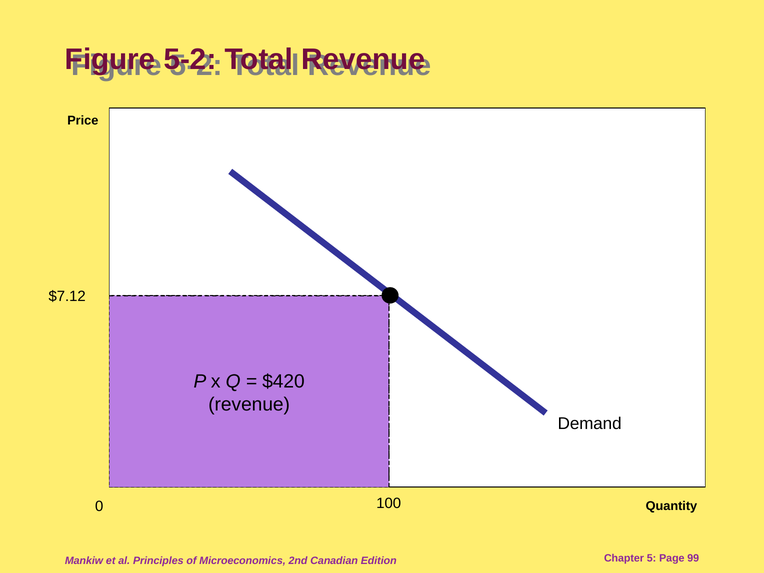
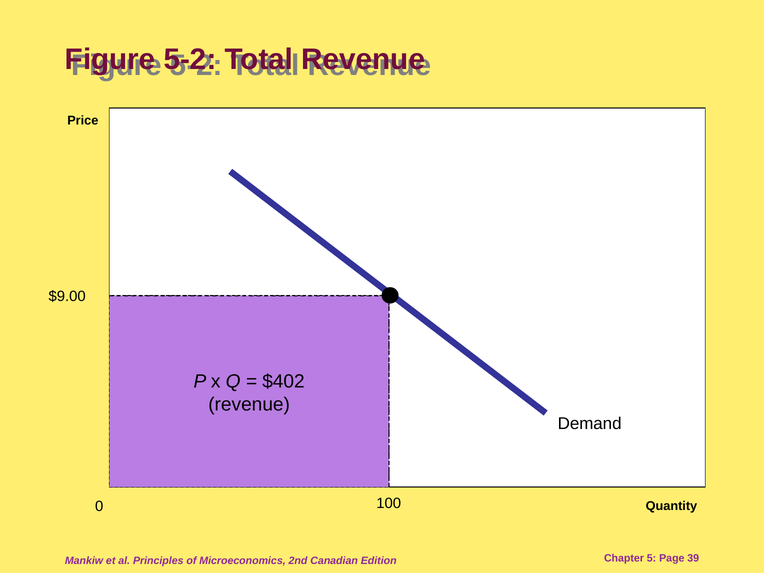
$7.12: $7.12 -> $9.00 (67, 296)
$420: $420 -> $402 (283, 381)
99: 99 -> 39 (693, 558)
